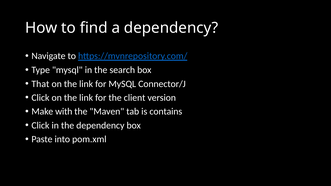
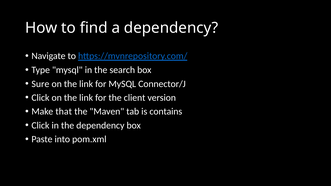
That: That -> Sure (40, 84)
with: with -> that (64, 112)
